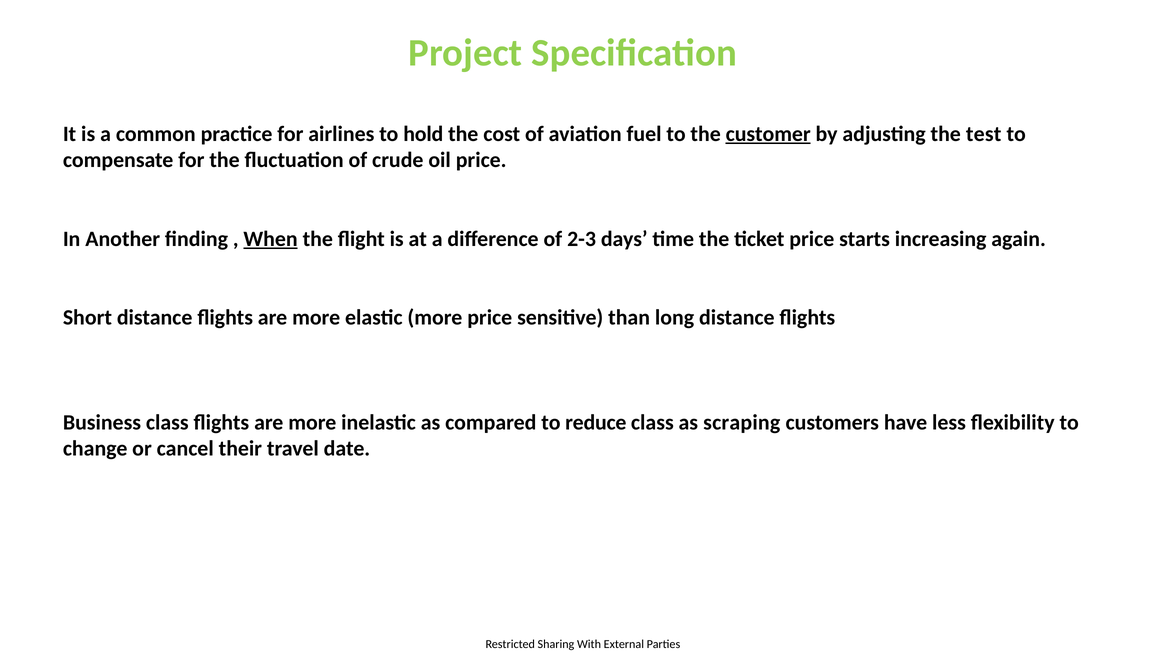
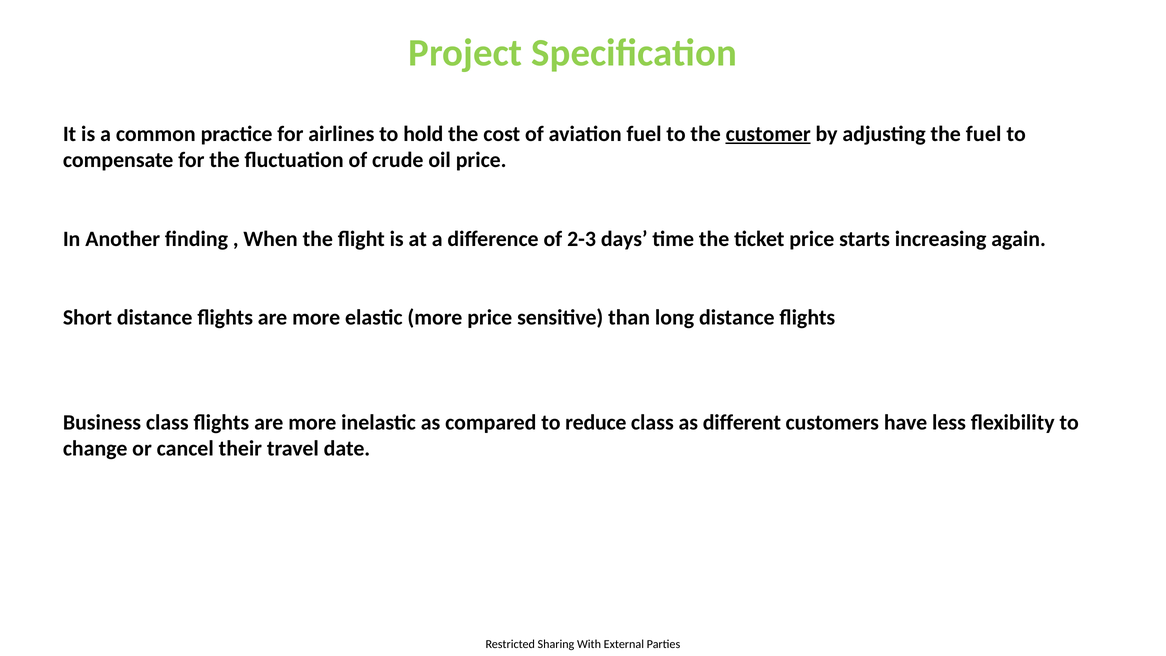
the test: test -> fuel (984, 134)
When underline: present -> none (271, 239)
scraping: scraping -> different (742, 422)
